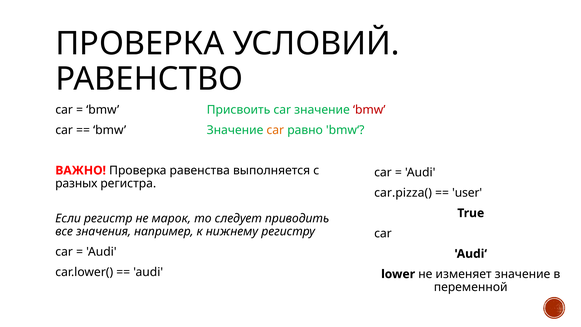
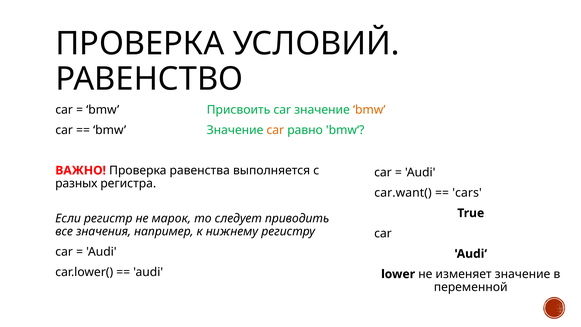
bmw colour: red -> orange (369, 110)
car.pizza(: car.pizza( -> car.want( (403, 193)
user: user -> cars (467, 193)
